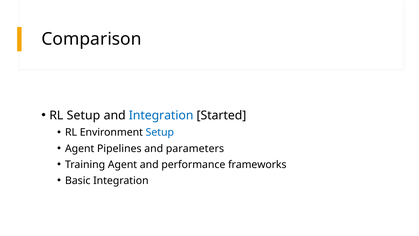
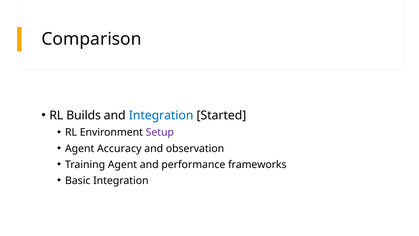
RL Setup: Setup -> Builds (84, 115)
Setup colour: blue -> purple (160, 132)
Pipelines: Pipelines -> Accuracy (119, 148)
parameters: parameters -> observation (195, 148)
